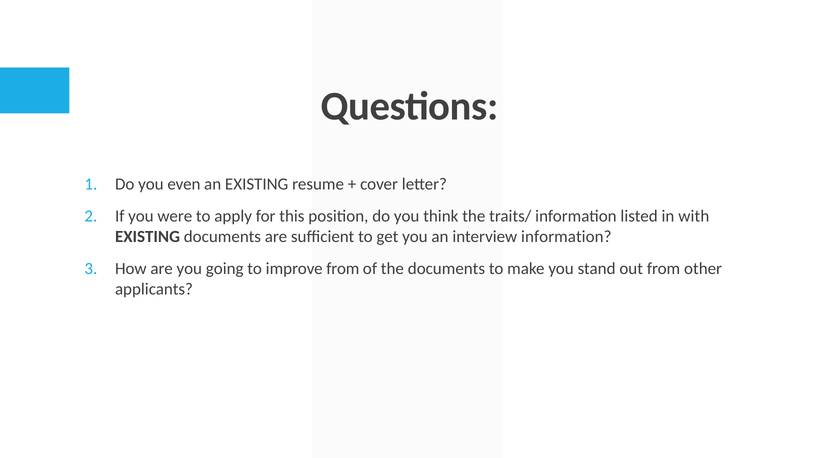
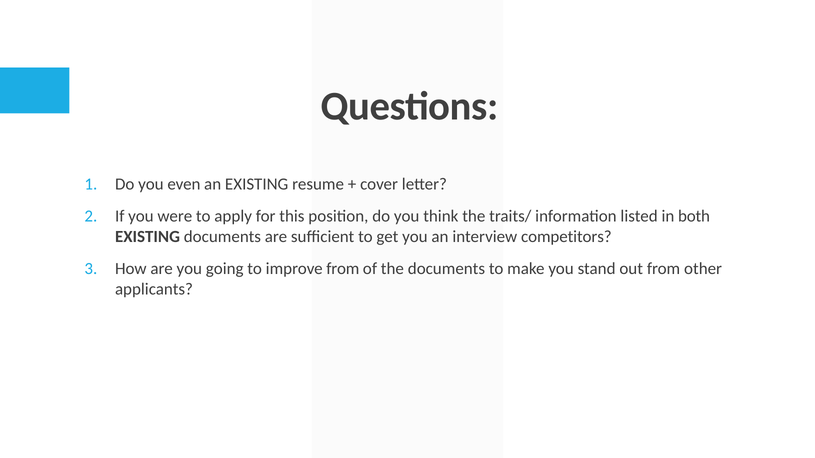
with: with -> both (694, 216)
interview information: information -> competitors (566, 237)
